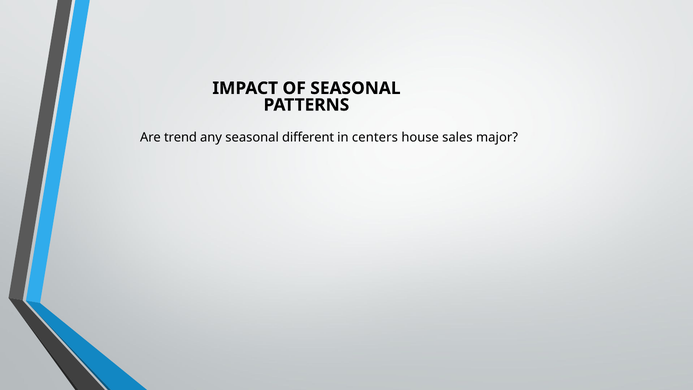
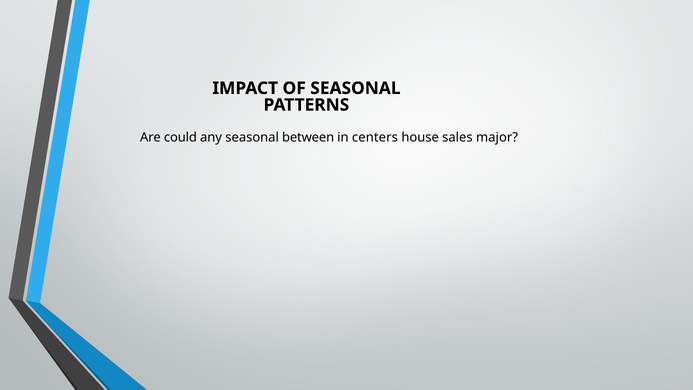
trend: trend -> could (180, 138)
different: different -> between (308, 138)
